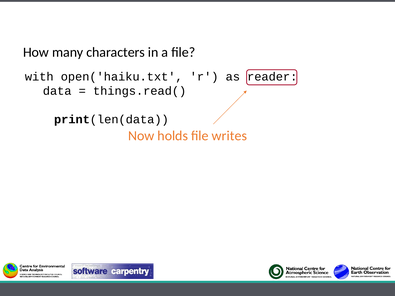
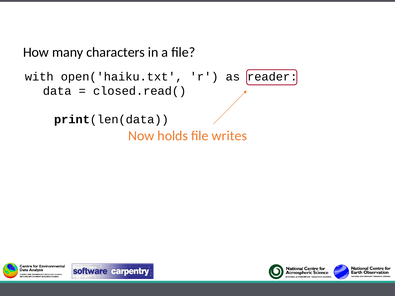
things.read(: things.read( -> closed.read( (140, 91)
